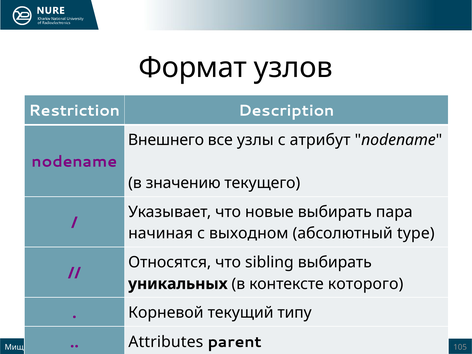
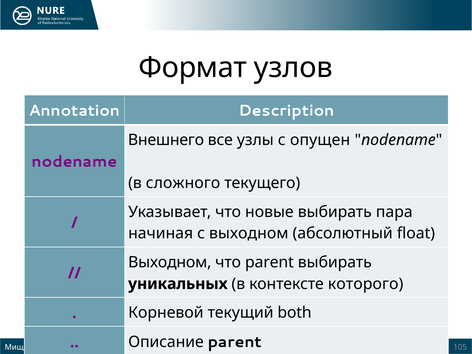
Restriction: Restriction -> Annotation (74, 111)
с атрибут: атрибут -> опущен (320, 140)
значению: значению -> сложного (183, 183)
type: type -> float (416, 233)
Относятся: Относятся -> Выходном (170, 262)
что sibling: sibling -> parent (269, 262)
типу: типу -> both (295, 313)
Attributes: Attributes -> Описание (166, 342)
